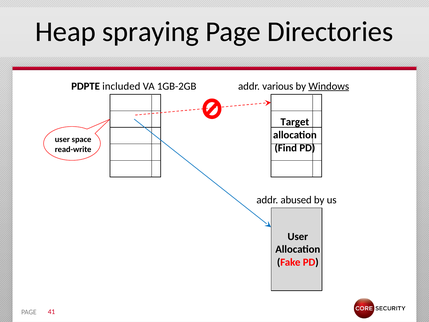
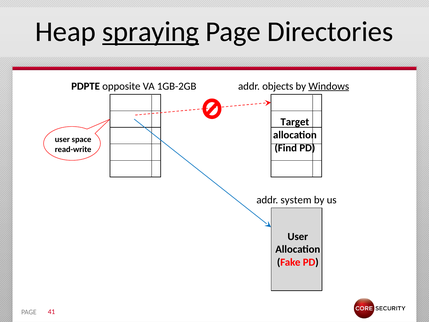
spraying underline: none -> present (151, 32)
included: included -> opposite (121, 86)
various: various -> objects (278, 86)
abused: abused -> system (296, 200)
